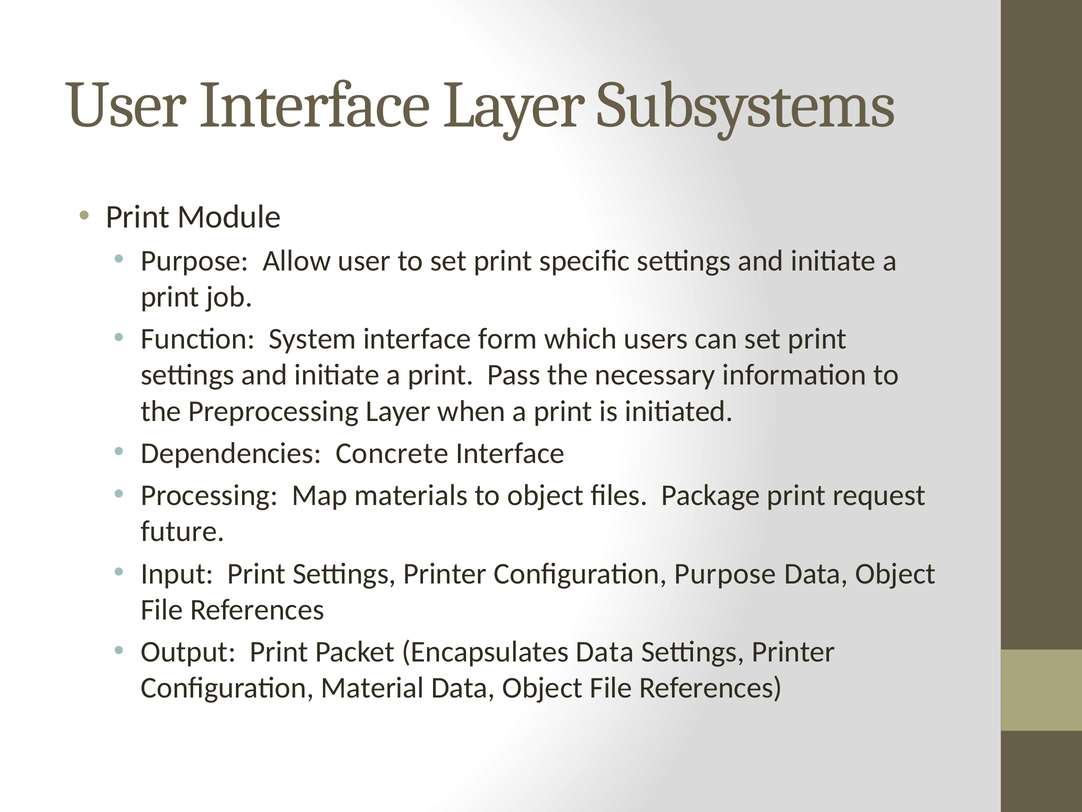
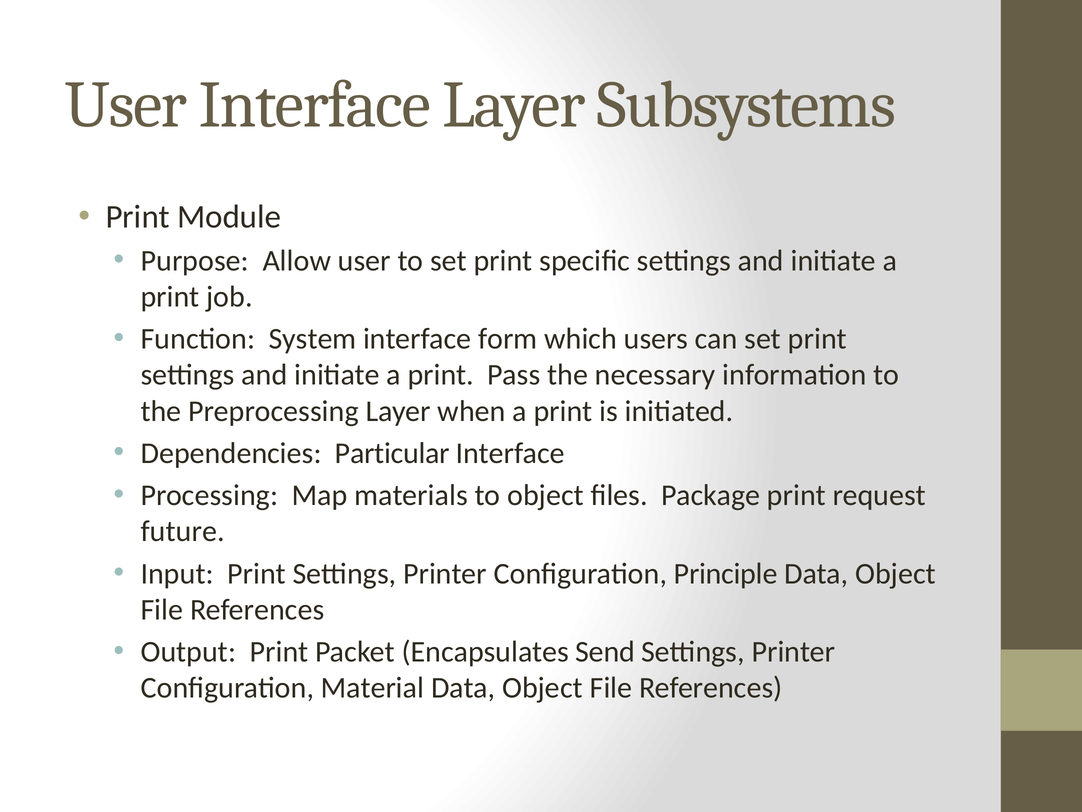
Concrete: Concrete -> Particular (392, 453)
Configuration Purpose: Purpose -> Principle (726, 573)
Encapsulates Data: Data -> Send (605, 651)
